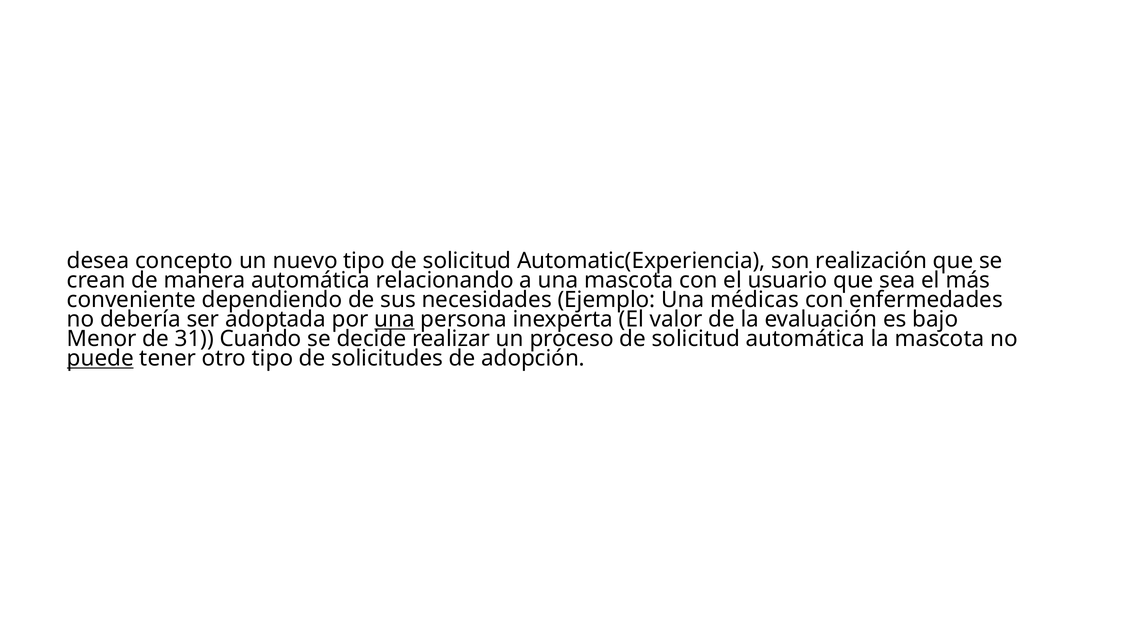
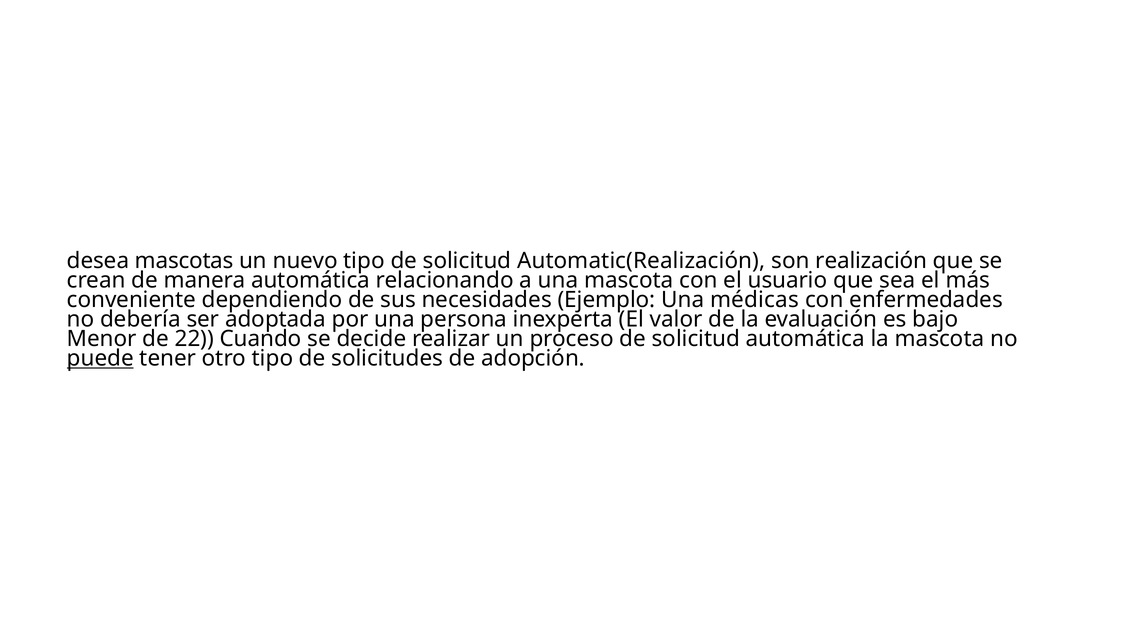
concepto: concepto -> mascotas (184, 261)
Automatic(Experiencia: Automatic(Experiencia -> Automatic(Realización (641, 261)
una underline: present -> none (394, 319)
31: 31 -> 22 (194, 339)
